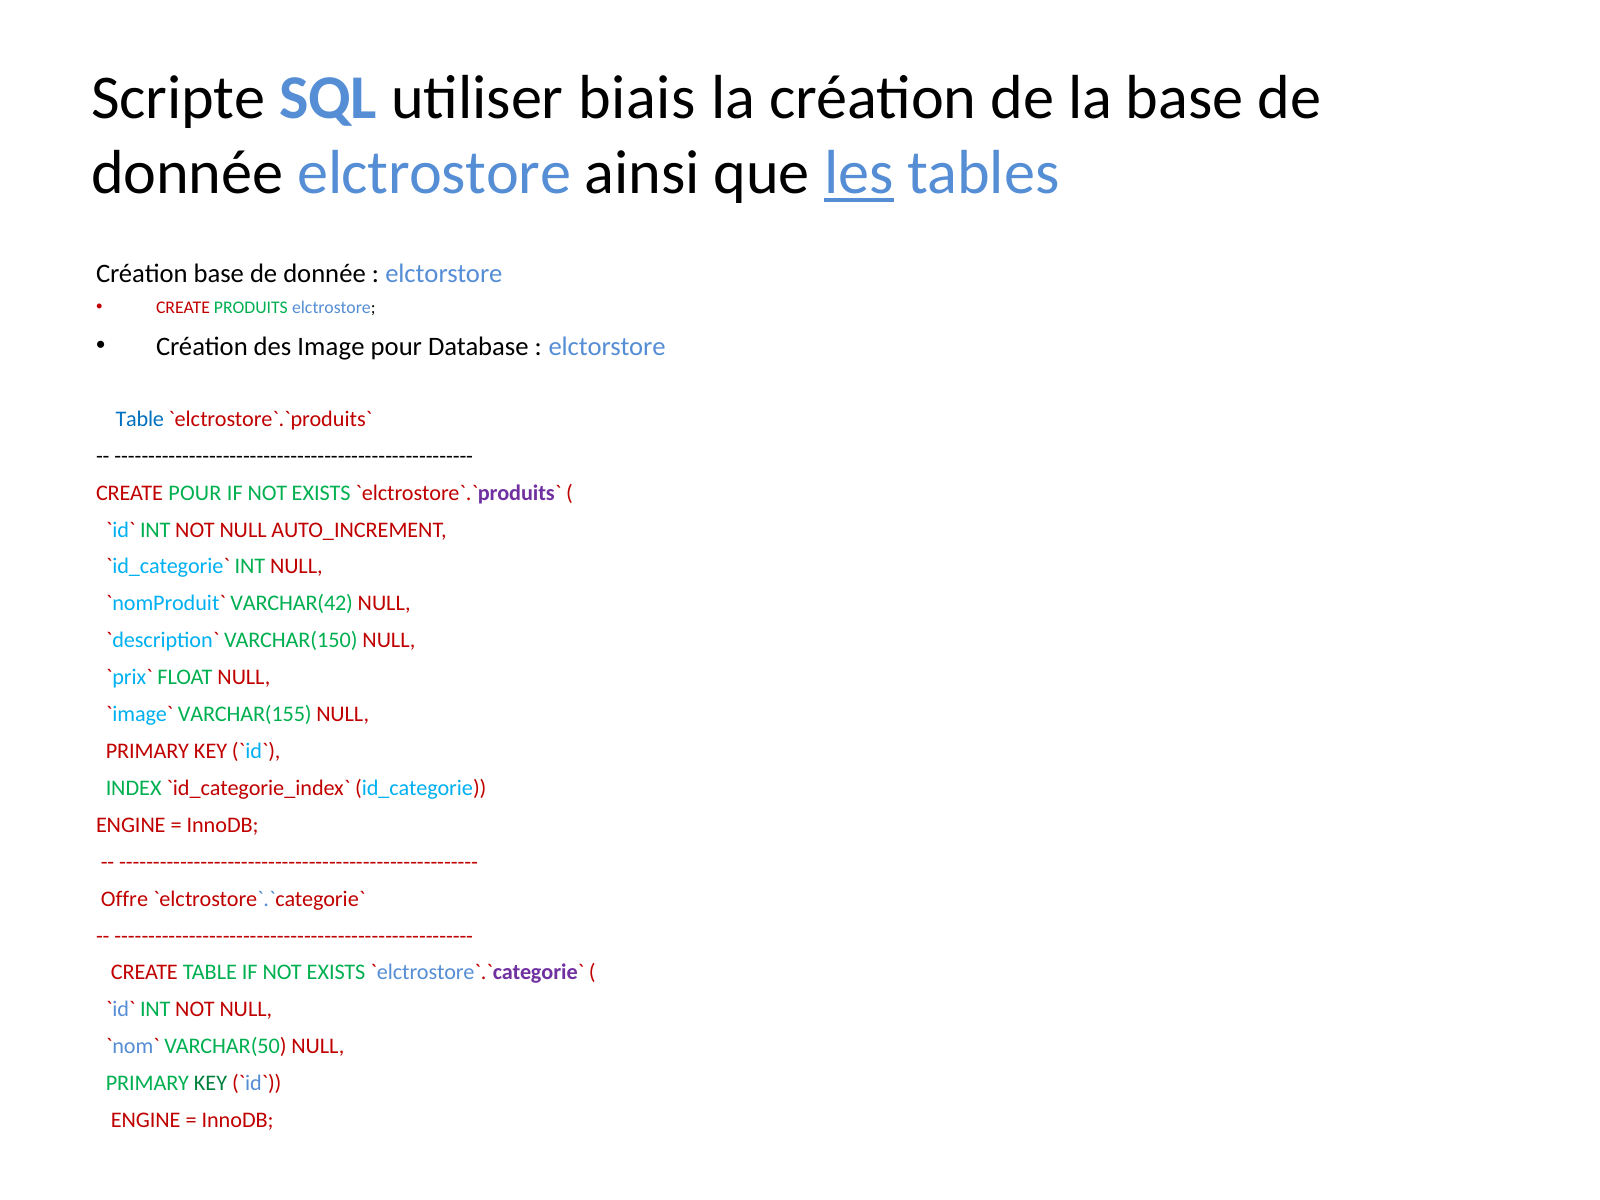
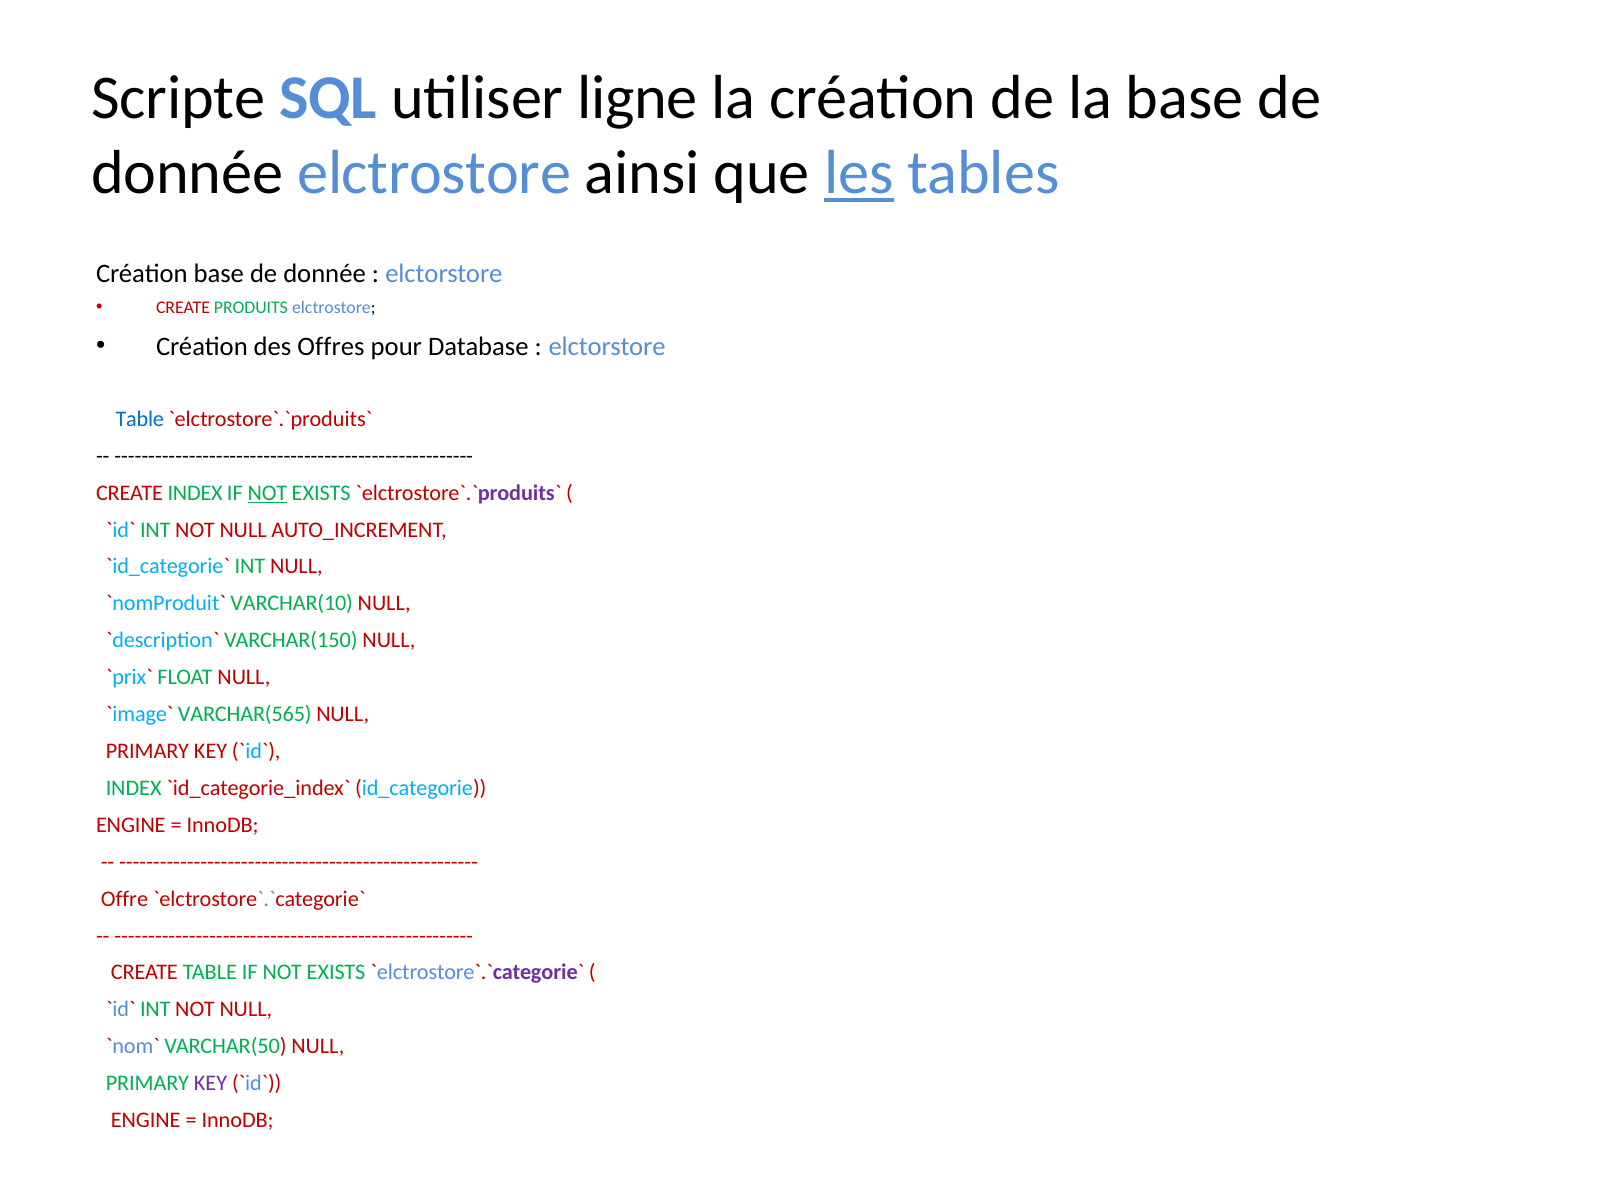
biais: biais -> ligne (638, 98)
Image: Image -> Offres (331, 347)
CREATE POUR: POUR -> INDEX (195, 493)
NOT underline: none -> present (267, 493)
VARCHAR(42: VARCHAR(42 -> VARCHAR(10 (292, 603)
VARCHAR(155: VARCHAR(155 -> VARCHAR(565 (245, 714)
KEY colour: green -> purple (211, 1083)
